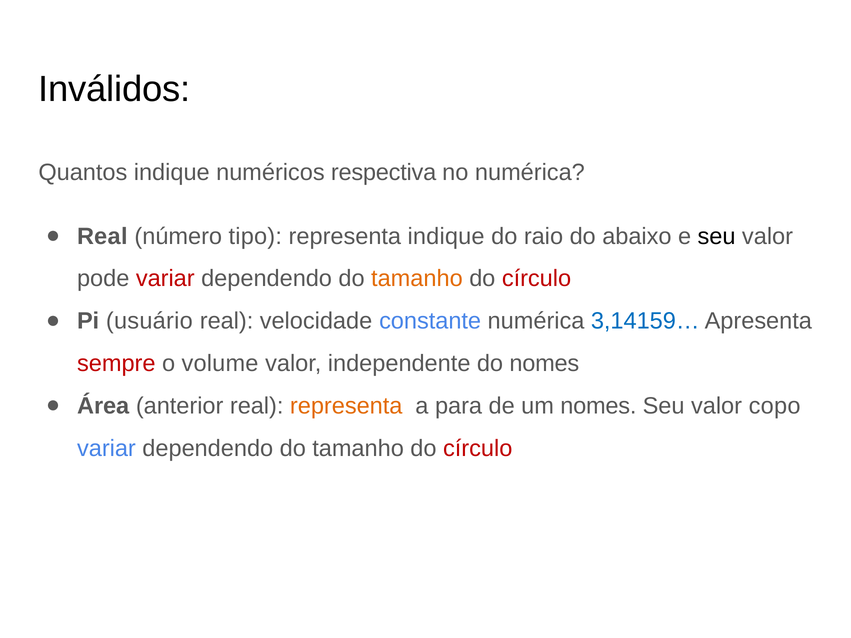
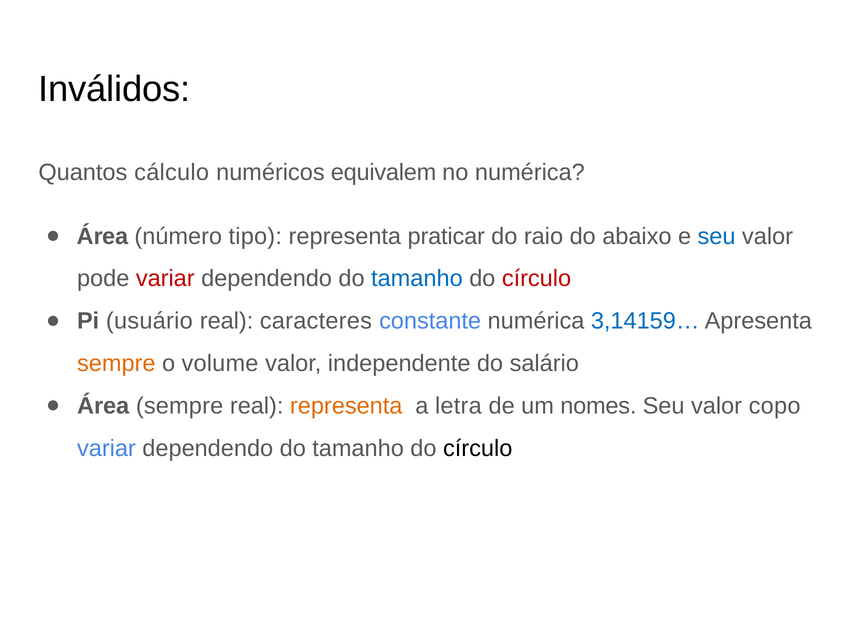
Quantos indique: indique -> cálculo (172, 172)
respectiva: respectiva -> equivalem (384, 172)
Real: Real -> Área (103, 236)
representa indique: indique -> praticar (446, 236)
seu colour: black -> blue (717, 236)
tamanho colour: orange -> blue (417, 279)
velocidade: velocidade -> caracteres (316, 321)
sempre colour: red -> orange (116, 364)
do nomes: nomes -> salário (544, 364)
Área anterior: anterior -> sempre (180, 406)
para: para -> letra (458, 406)
círculo colour: red -> black (478, 448)
